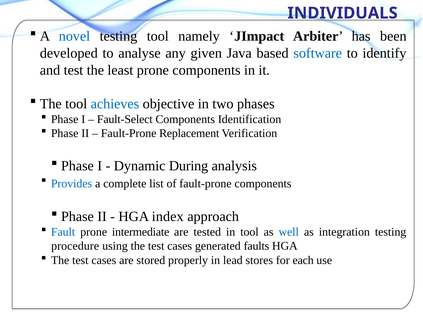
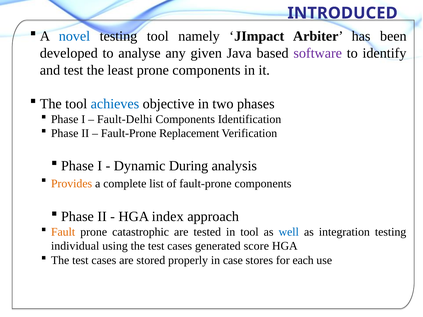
INDIVIDUALS: INDIVIDUALS -> INTRODUCED (343, 13)
software colour: blue -> purple (318, 53)
Fault-Select: Fault-Select -> Fault-Delhi (125, 119)
Provides colour: blue -> orange (72, 184)
Fault colour: blue -> orange (63, 232)
intermediate: intermediate -> catastrophic (141, 232)
procedure: procedure -> individual (75, 246)
faults: faults -> score (256, 246)
lead: lead -> case (233, 260)
